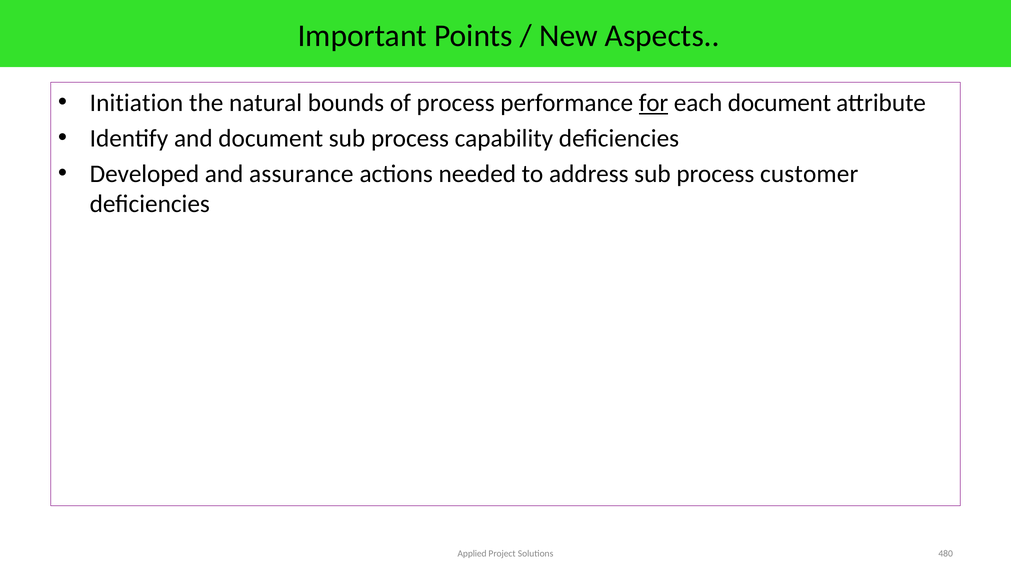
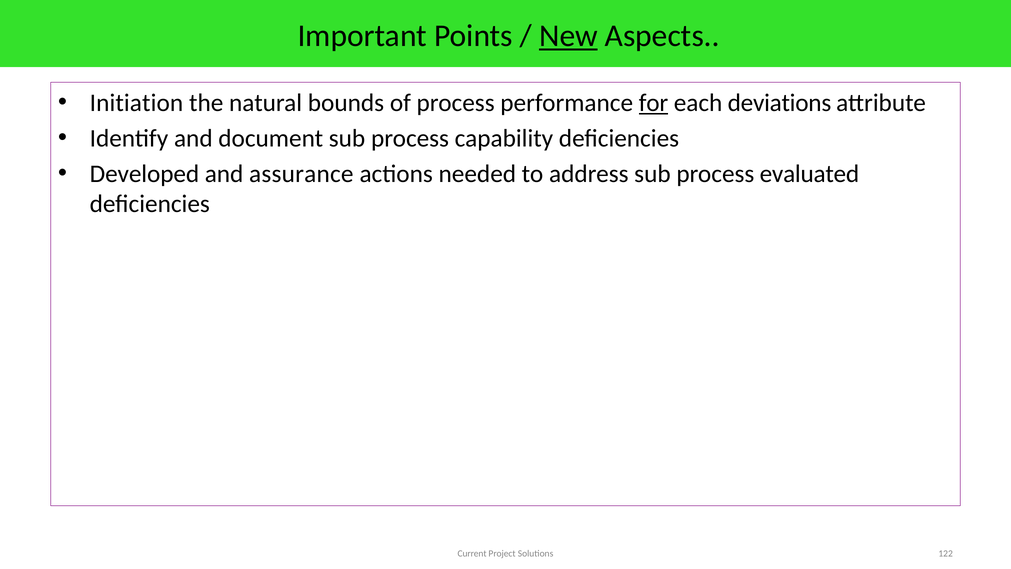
New underline: none -> present (568, 36)
each document: document -> deviations (779, 103)
customer: customer -> evaluated (809, 174)
Applied: Applied -> Current (472, 553)
480: 480 -> 122 (946, 553)
